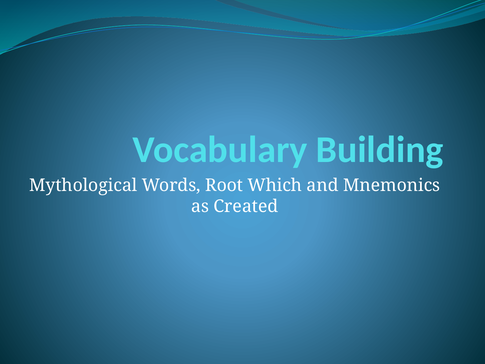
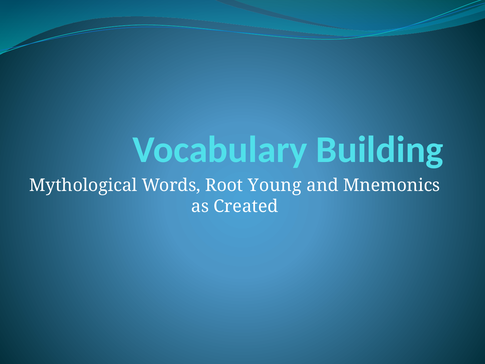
Which: Which -> Young (275, 185)
